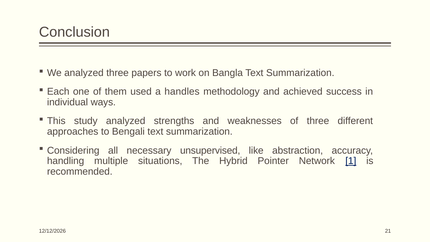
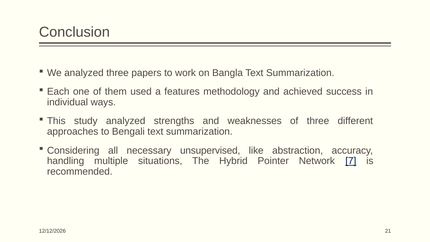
handles: handles -> features (182, 92)
1: 1 -> 7 (351, 161)
